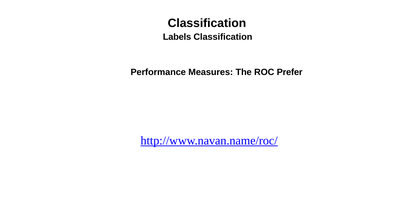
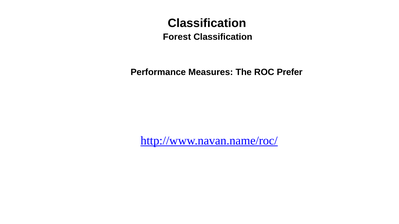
Labels: Labels -> Forest (177, 37)
